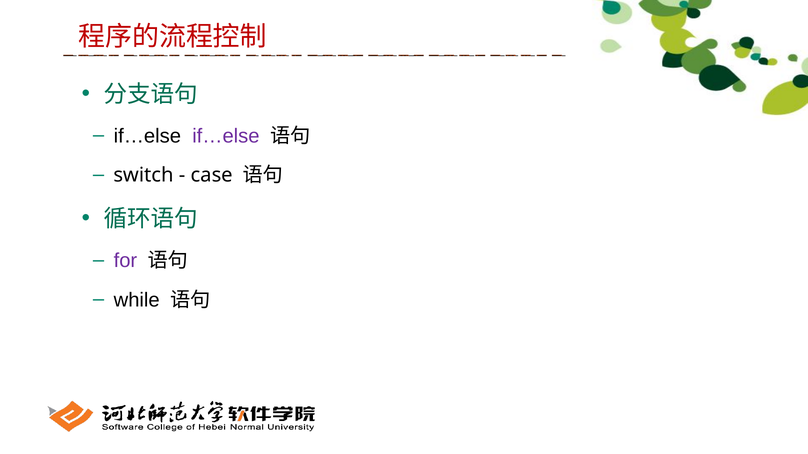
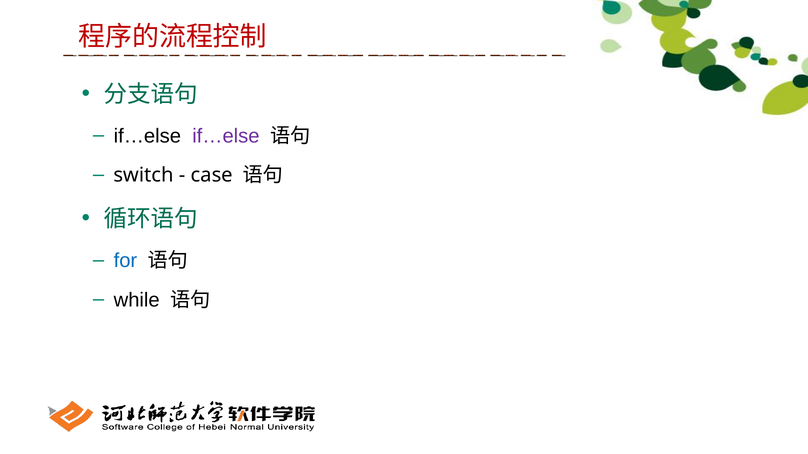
for colour: purple -> blue (125, 261)
